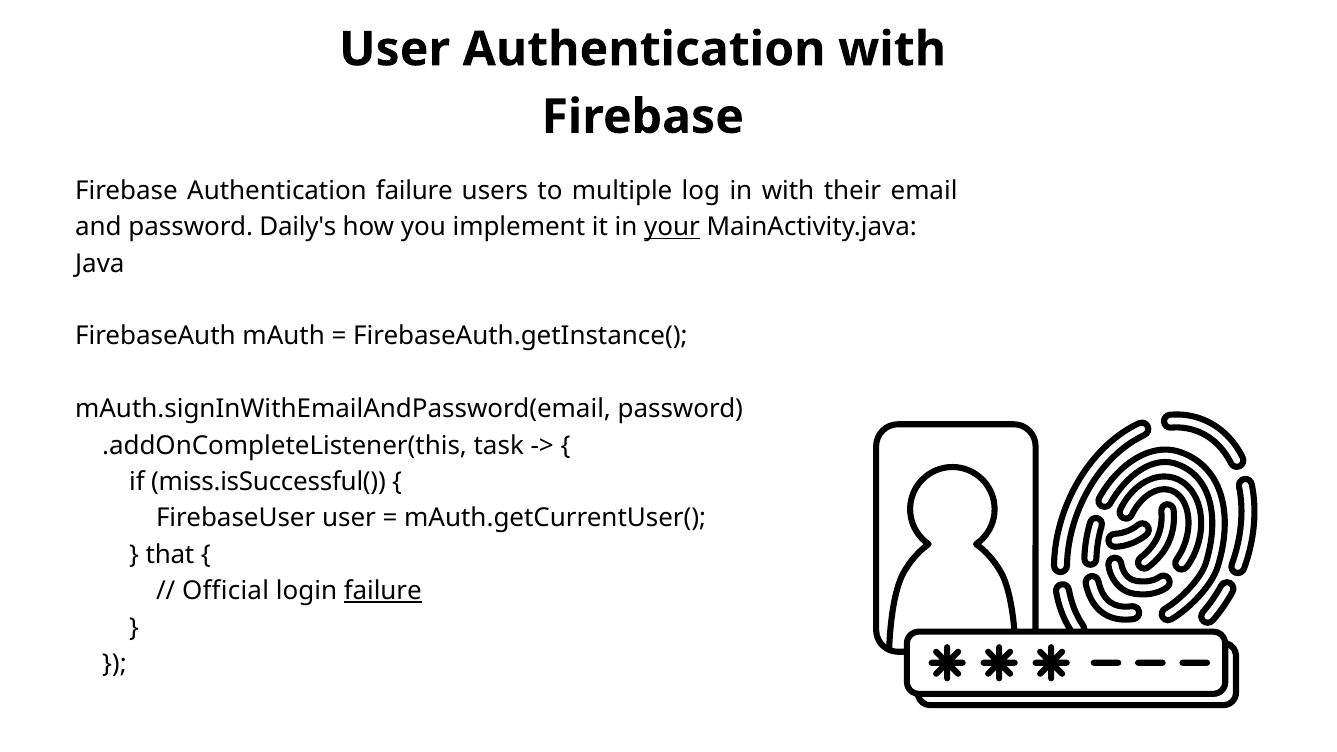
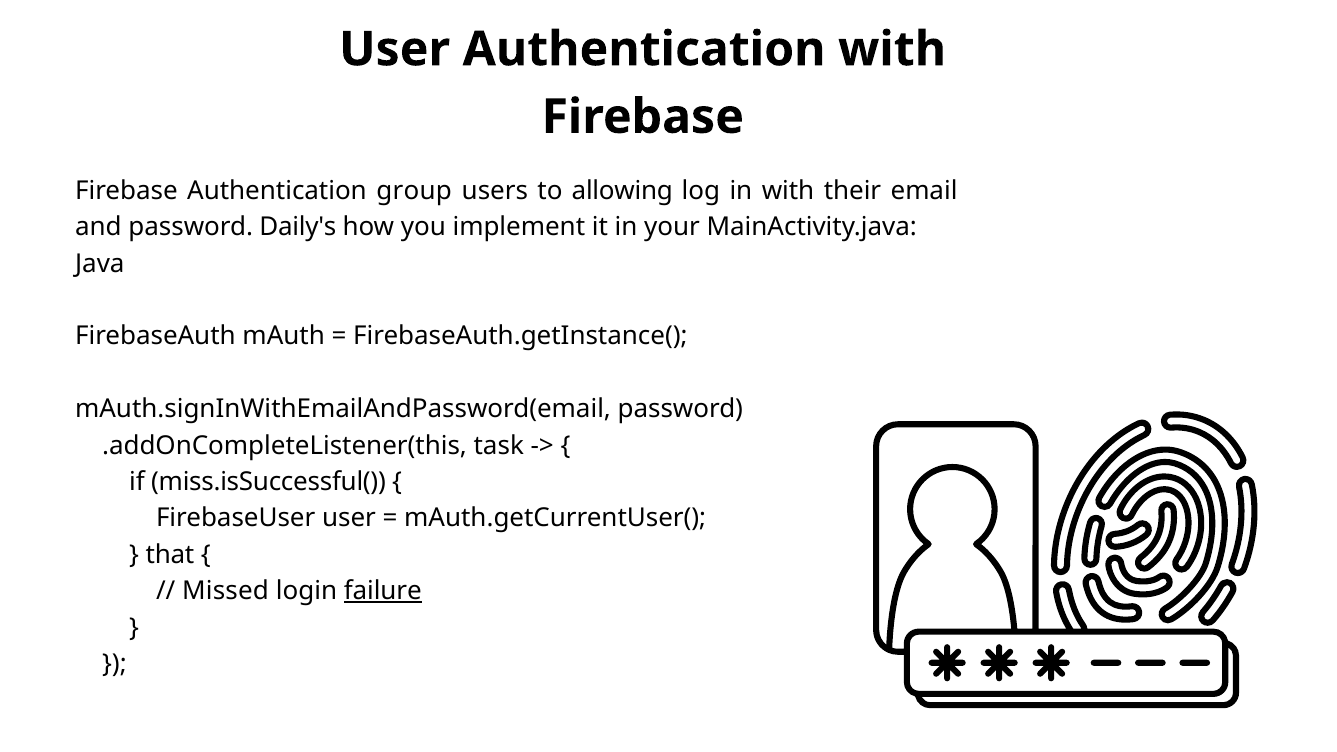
Authentication failure: failure -> group (414, 191)
multiple: multiple -> allowing (622, 191)
your underline: present -> none (672, 227)
Official: Official -> Missed (226, 591)
